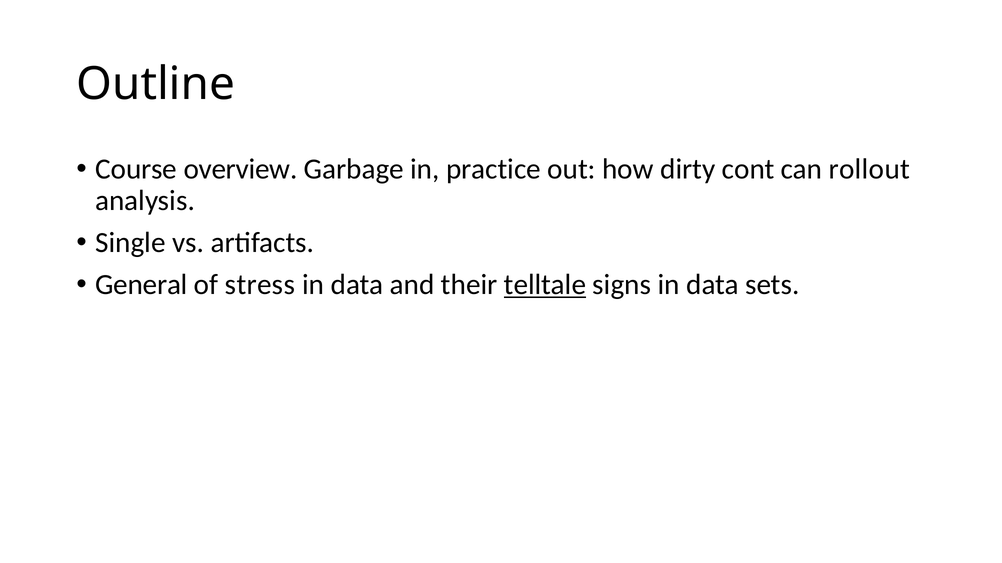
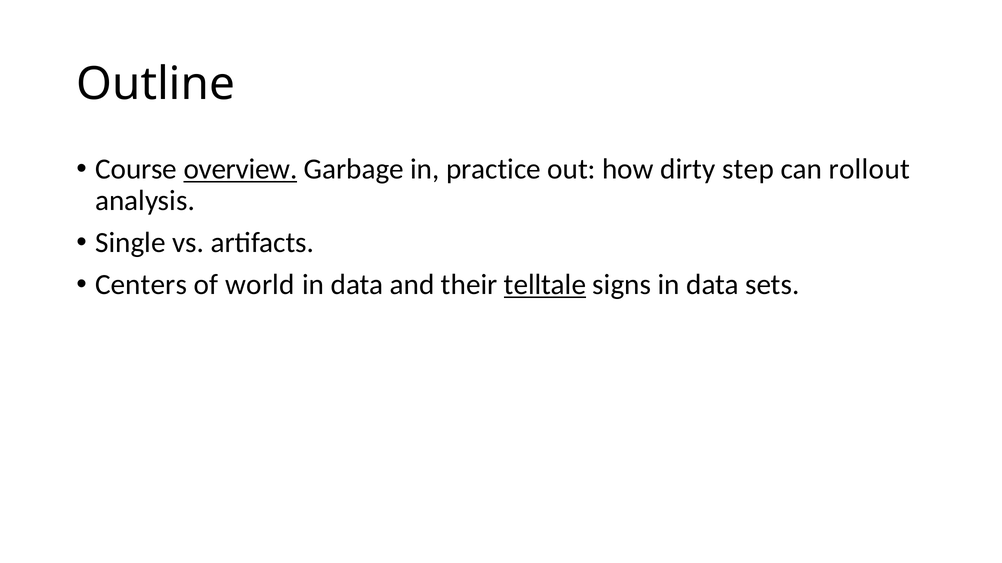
overview underline: none -> present (241, 169)
cont: cont -> step (748, 169)
General: General -> Centers (141, 285)
stress: stress -> world (260, 285)
